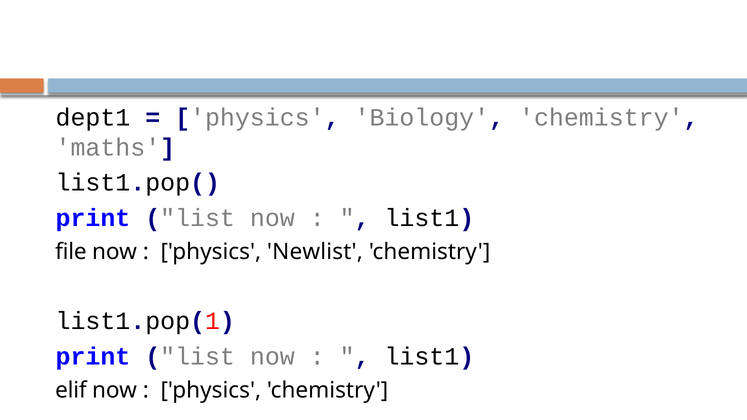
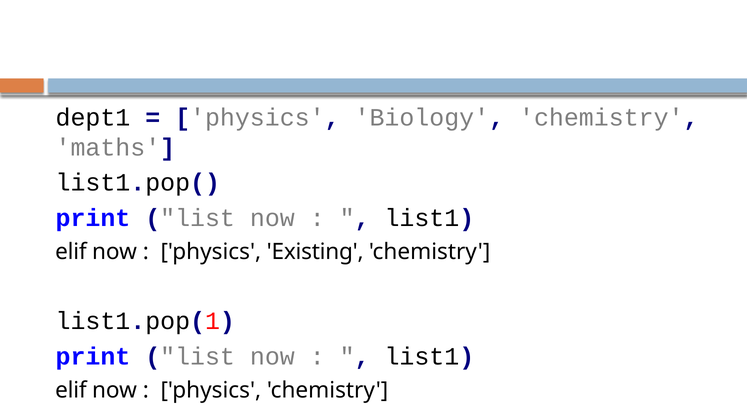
file: file -> elif (71, 252)
Newlist: Newlist -> Existing (315, 252)
